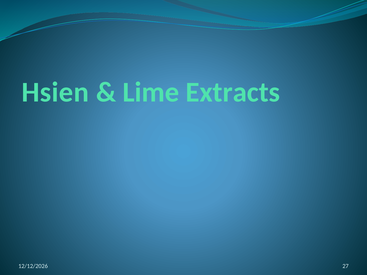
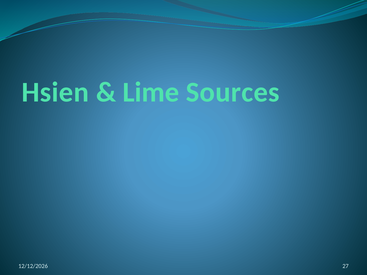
Extracts: Extracts -> Sources (233, 92)
